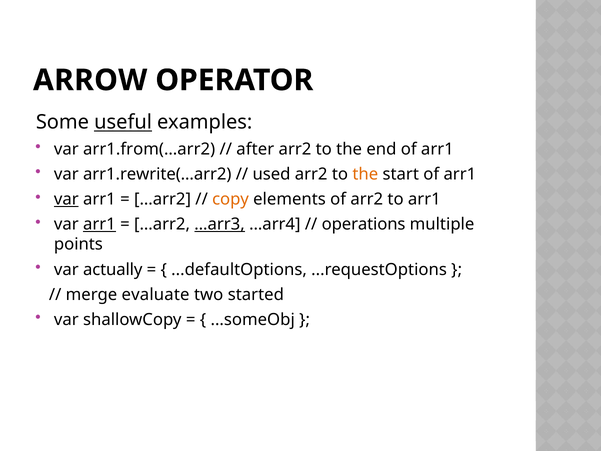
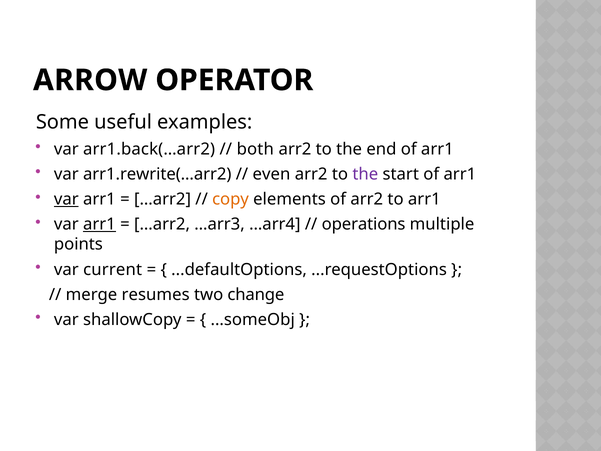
useful underline: present -> none (123, 122)
arr1.from(…arr2: arr1.from(…arr2 -> arr1.back(…arr2 (149, 149)
after: after -> both (255, 149)
used: used -> even (271, 174)
the colour: orange -> purple (365, 174)
…arr3 underline: present -> none (220, 224)
actually: actually -> current (113, 269)
evaluate: evaluate -> resumes (156, 294)
started: started -> change (256, 294)
